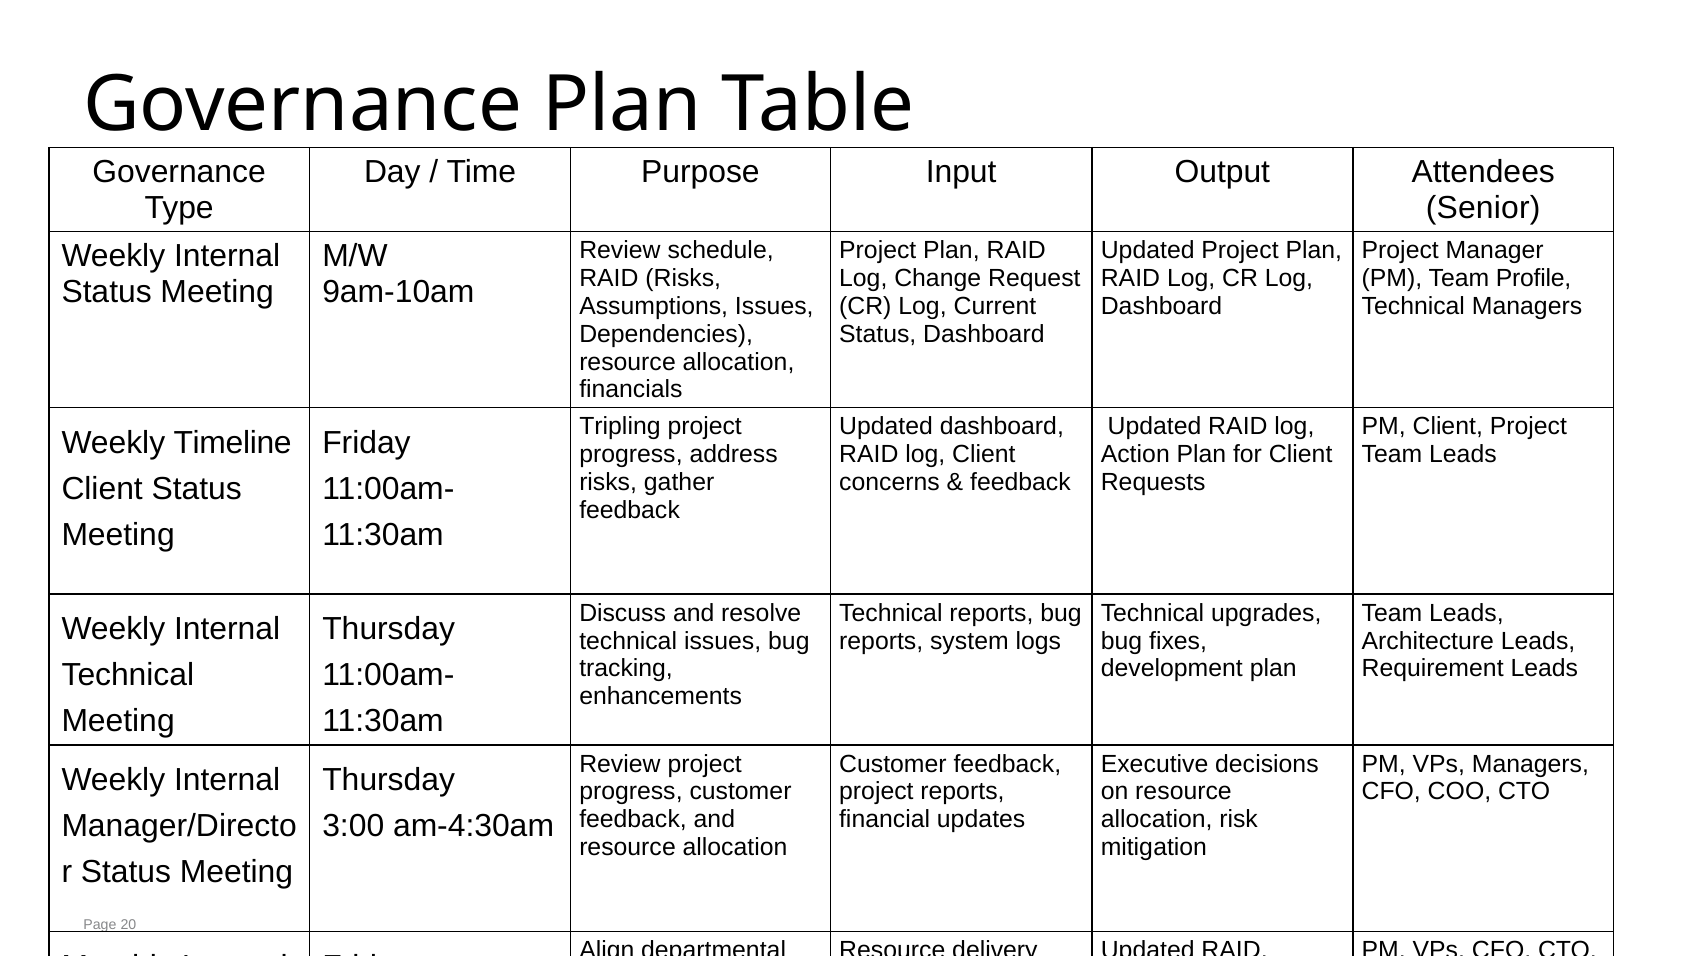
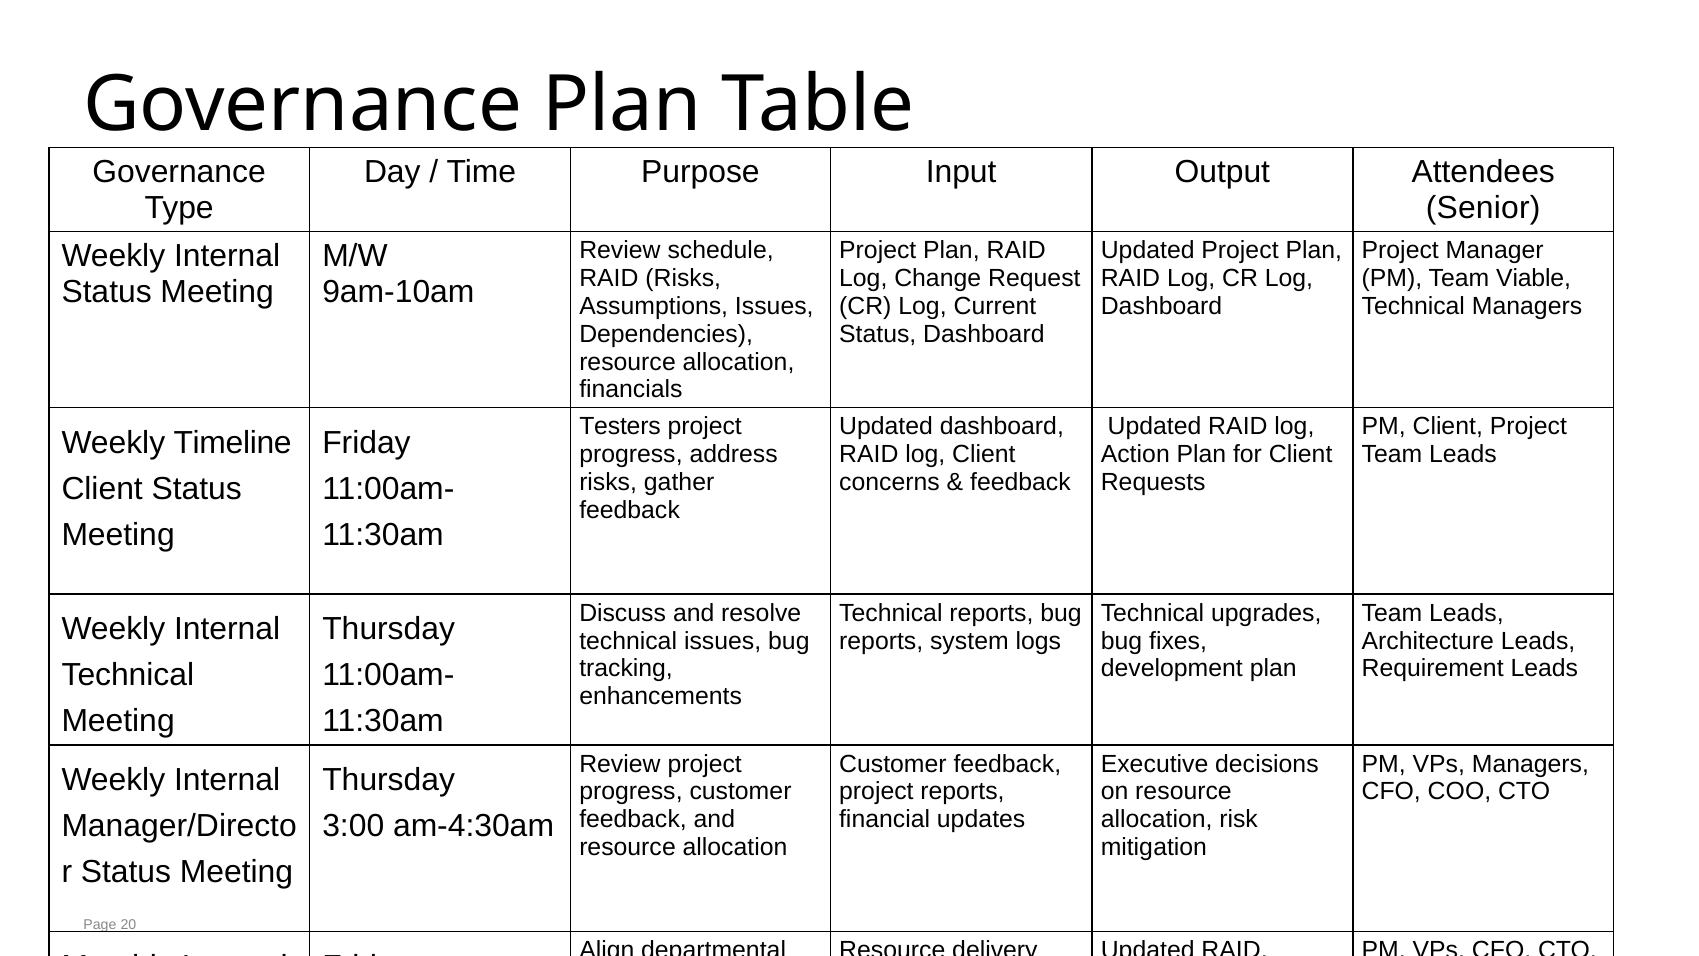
Profile: Profile -> Viable (1534, 278)
Tripling: Tripling -> Testers (620, 426)
